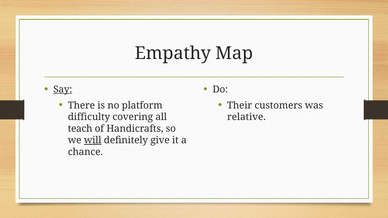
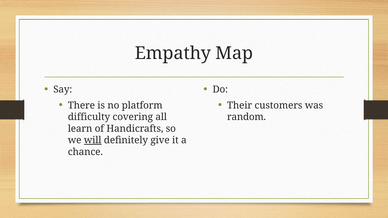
Say underline: present -> none (63, 89)
relative: relative -> random (247, 117)
teach: teach -> learn (80, 129)
